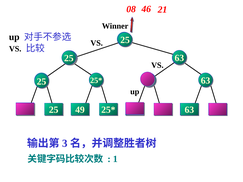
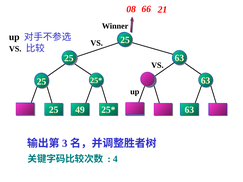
46: 46 -> 66 (146, 9)
1: 1 -> 4 (115, 159)
